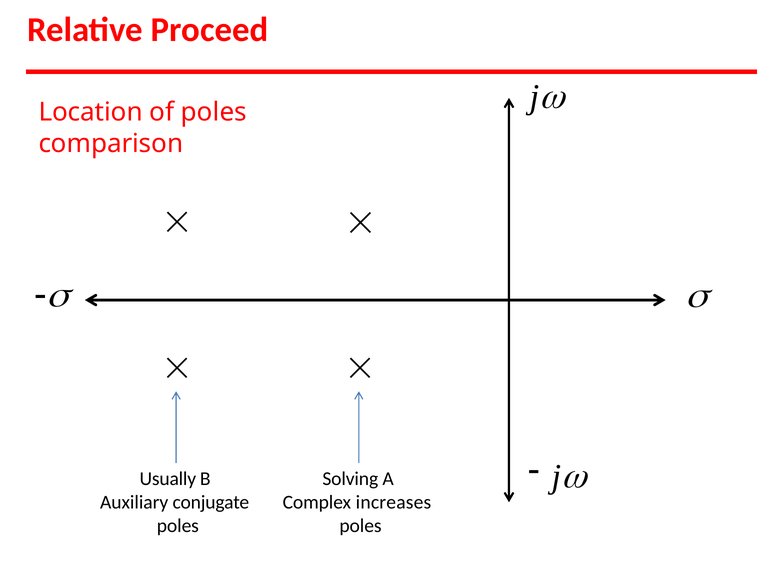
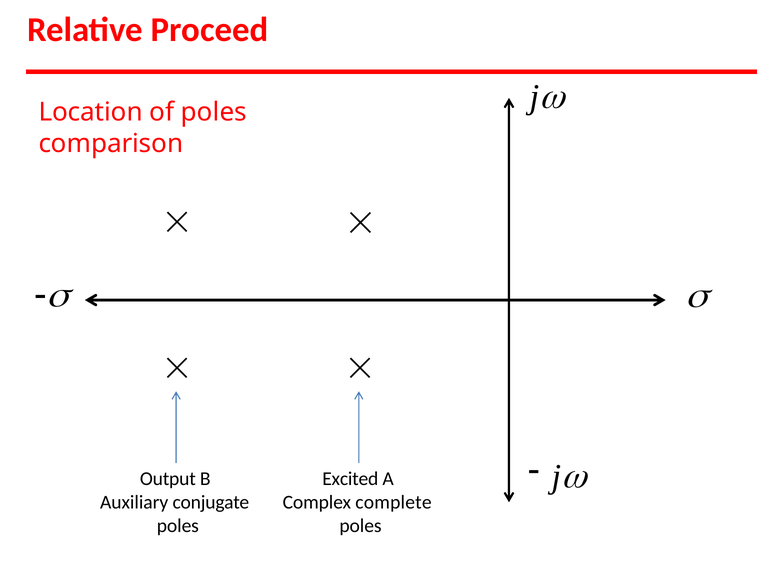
Usually: Usually -> Output (168, 479)
Solving: Solving -> Excited (350, 479)
increases: increases -> complete (394, 503)
